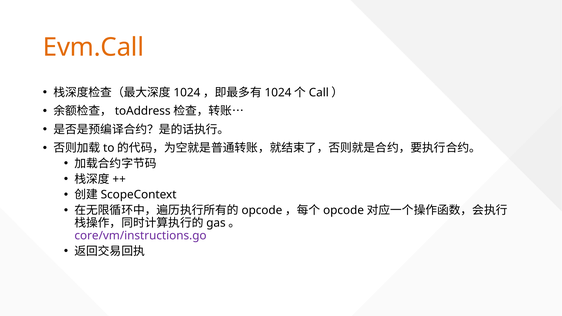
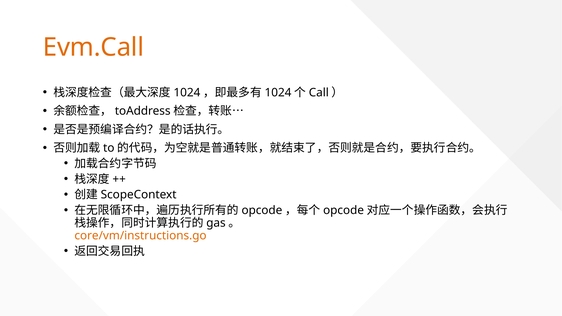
core/vm/instructions.go colour: purple -> orange (141, 236)
